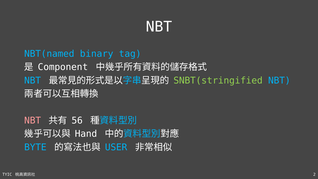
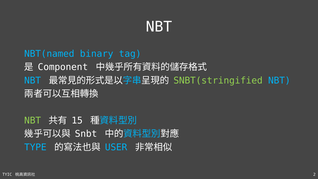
NBT colour: pink -> light green (33, 120)
56: 56 -> 15 (77, 120)
Hand: Hand -> Snbt (86, 134)
BYTE: BYTE -> TYPE (35, 147)
